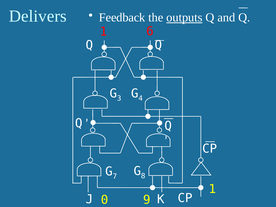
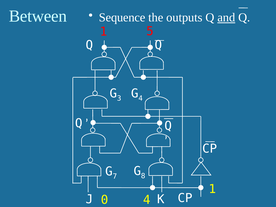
Delivers: Delivers -> Between (38, 16)
Feedback: Feedback -> Sequence (122, 17)
outputs underline: present -> none (184, 17)
and underline: none -> present (226, 17)
6: 6 -> 5 (150, 31)
0 9: 9 -> 4 (147, 200)
